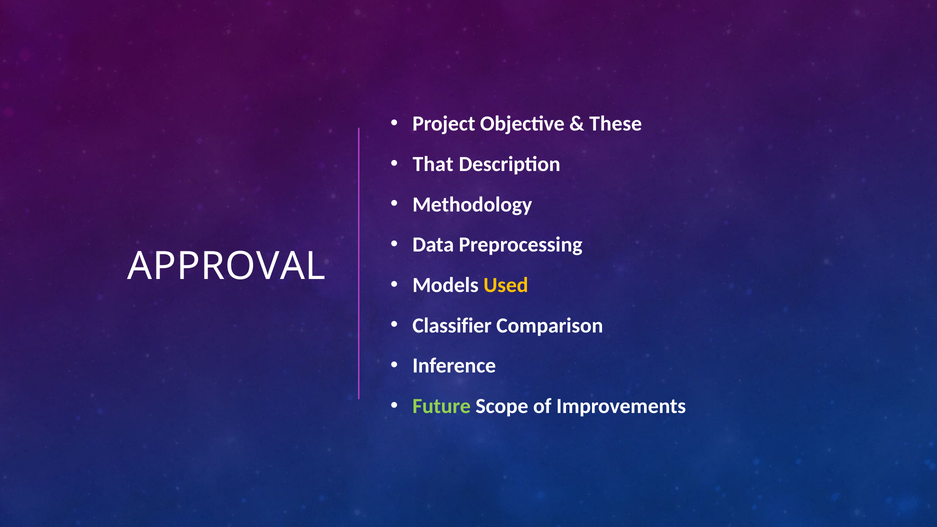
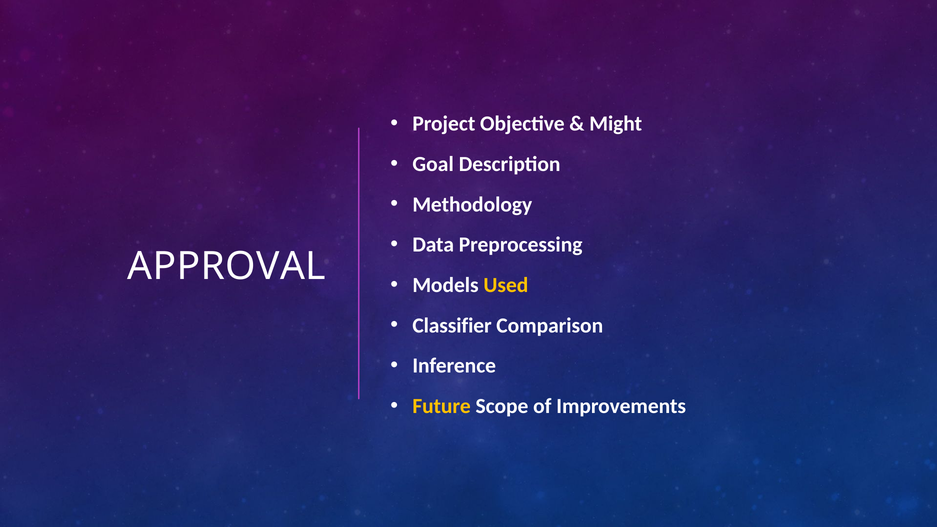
These: These -> Might (616, 124)
That: That -> Goal (433, 164)
Future colour: light green -> yellow (442, 406)
